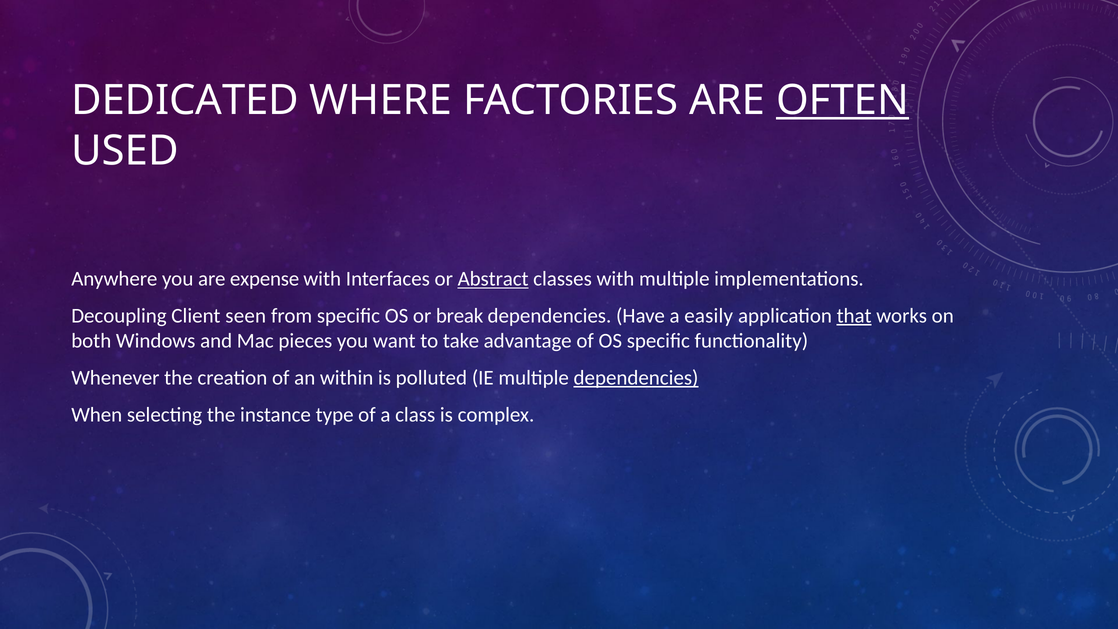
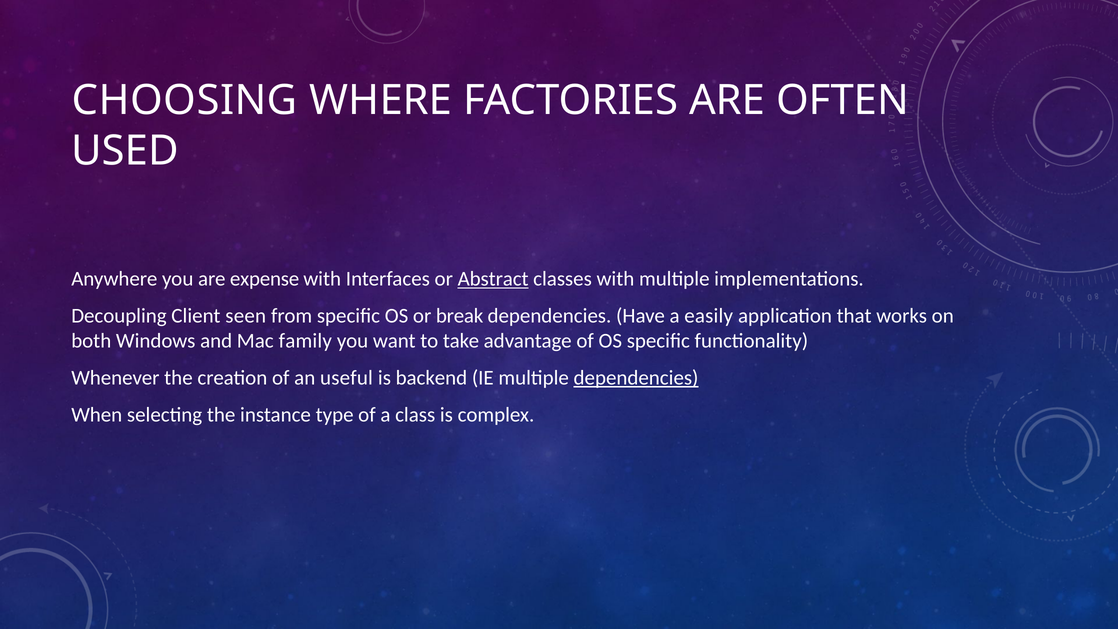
DEDICATED: DEDICATED -> CHOOSING (185, 100)
OFTEN underline: present -> none (842, 100)
that underline: present -> none (854, 316)
pieces: pieces -> family (305, 341)
within: within -> useful (346, 378)
polluted: polluted -> backend (431, 378)
